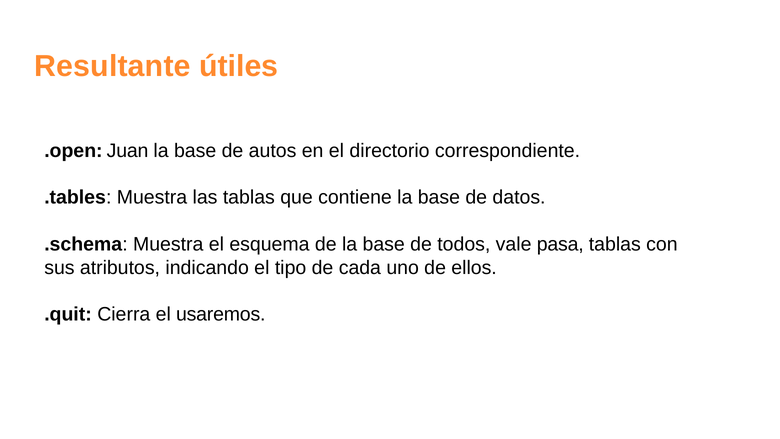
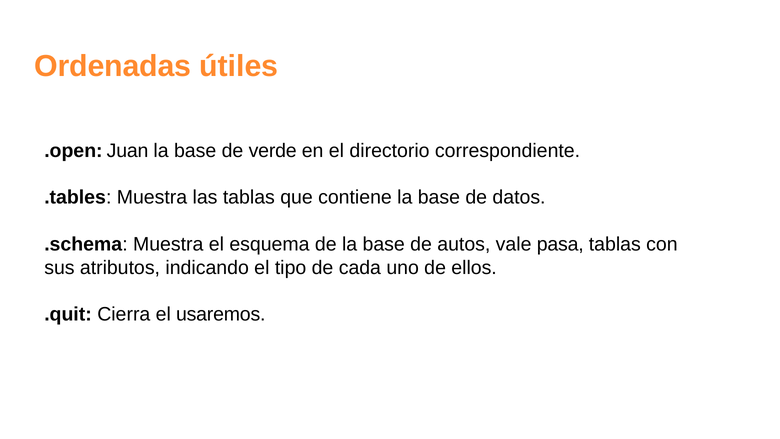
Resultante: Resultante -> Ordenadas (113, 66)
autos: autos -> verde (273, 150)
todos: todos -> autos (464, 244)
